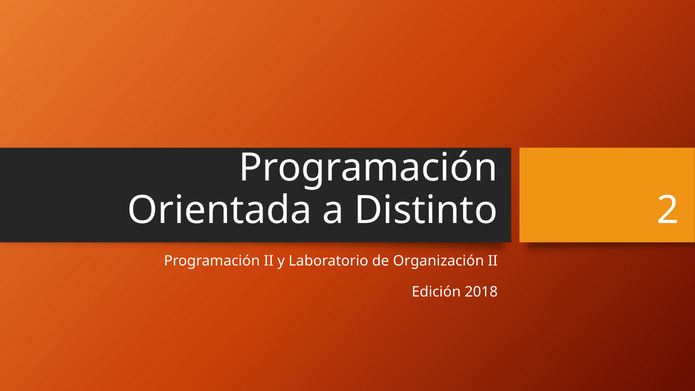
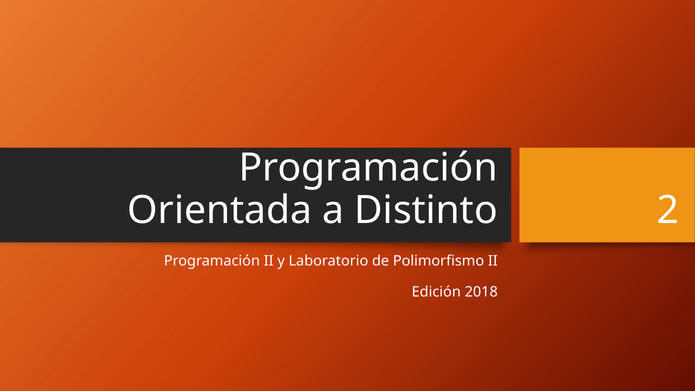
Organización: Organización -> Polimorfismo (439, 261)
